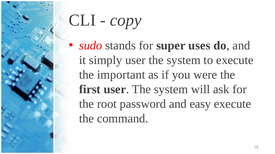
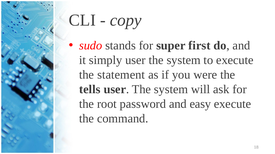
uses: uses -> first (199, 46)
important: important -> statement (121, 75)
first: first -> tells (90, 90)
